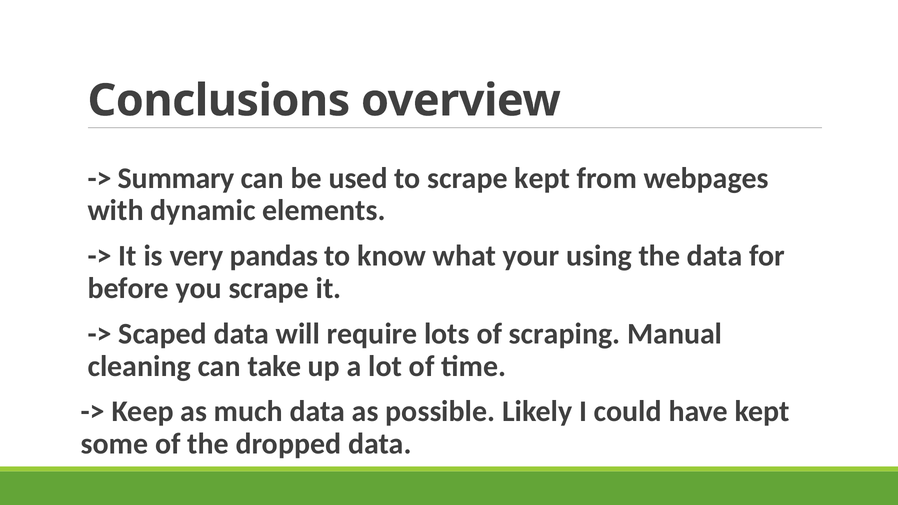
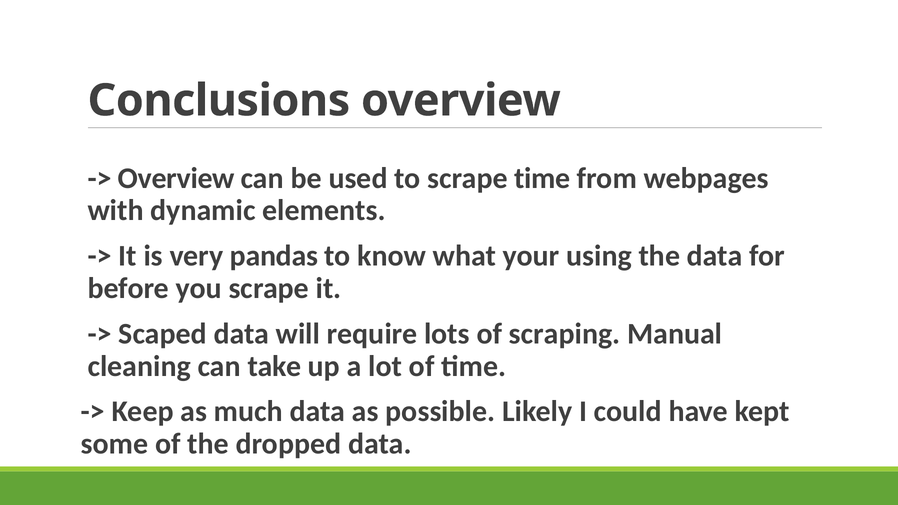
Summary: Summary -> Overview (176, 178)
scrape kept: kept -> time (542, 178)
